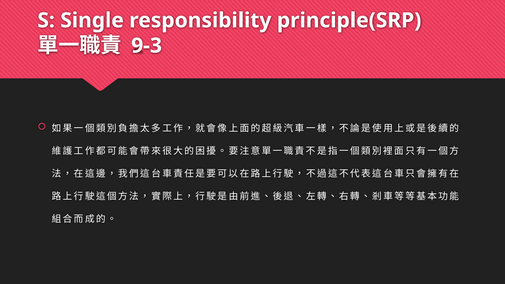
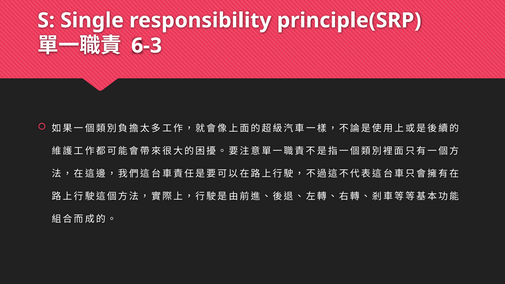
9-3: 9-3 -> 6-3 (147, 46)
